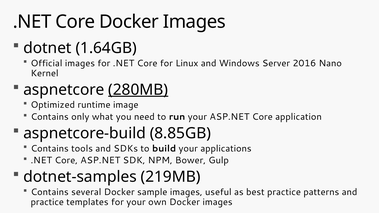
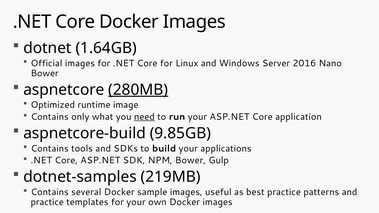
Kernel: Kernel -> Bower (45, 73)
need underline: none -> present (144, 117)
8.85GB: 8.85GB -> 9.85GB (180, 133)
